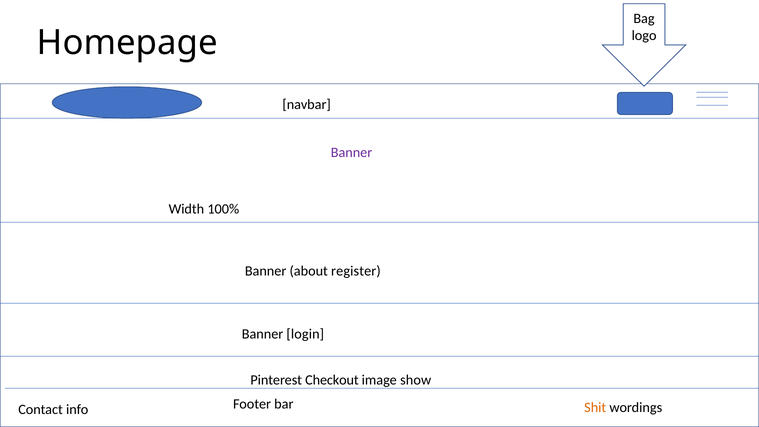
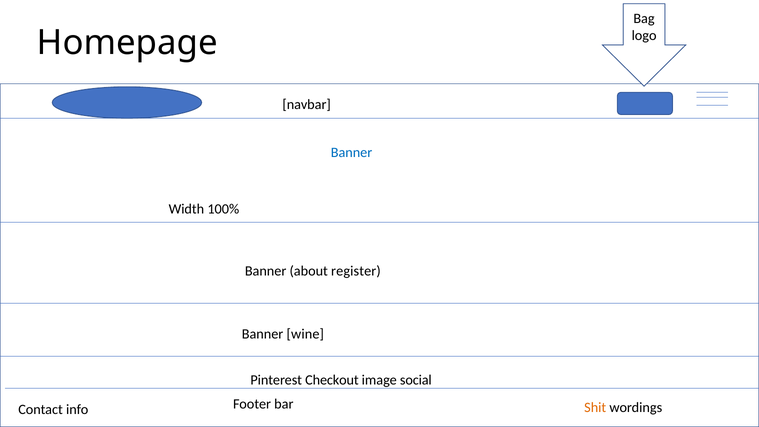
Banner colour: purple -> blue (352, 153)
login: login -> wine (305, 334)
show: show -> social (416, 380)
